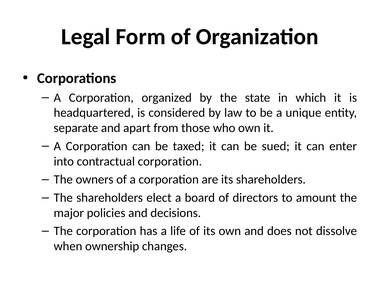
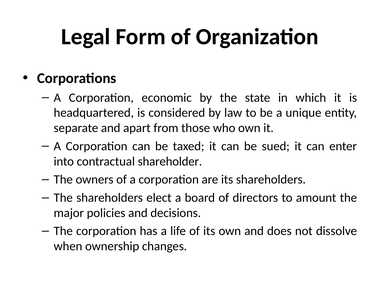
organized: organized -> economic (167, 98)
contractual corporation: corporation -> shareholder (170, 161)
